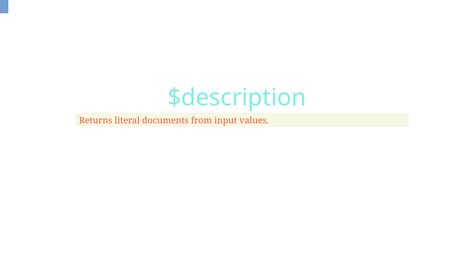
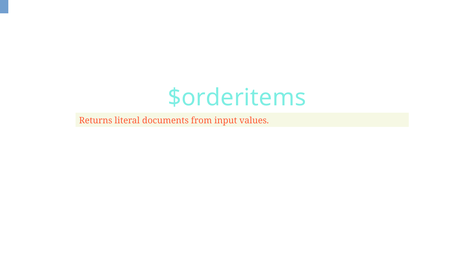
$description: $description -> $orderitems (237, 98)
